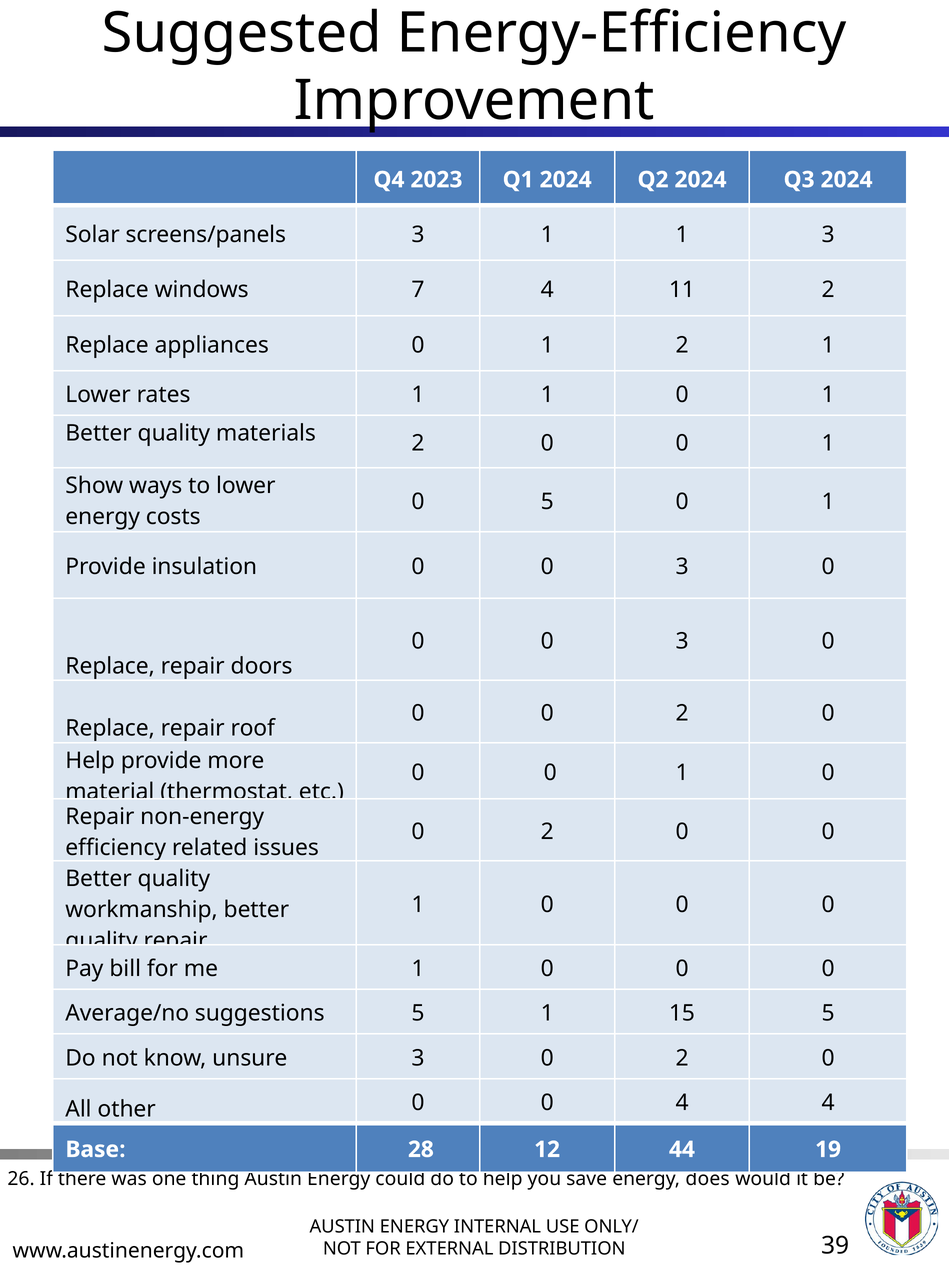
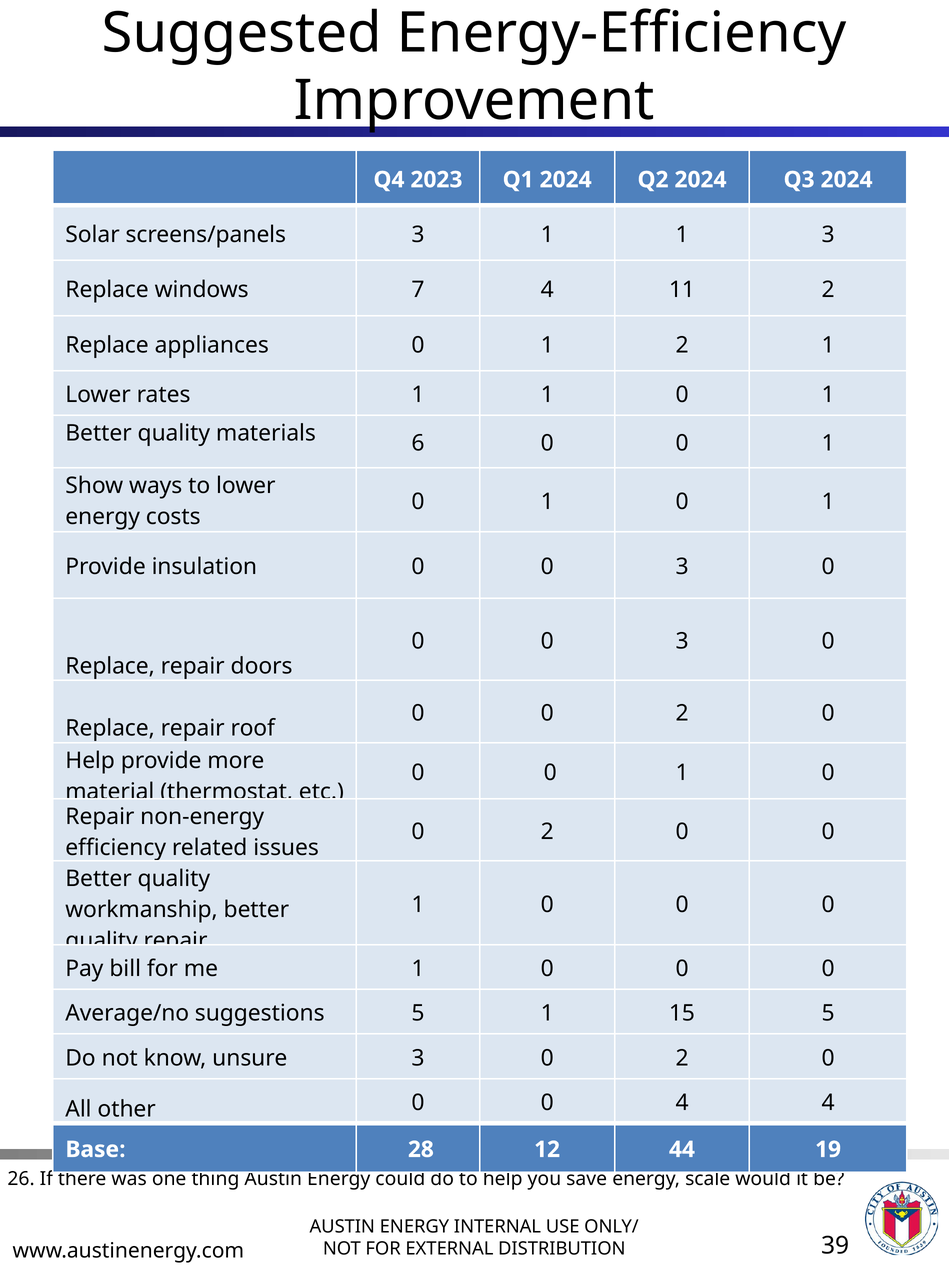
materials 2: 2 -> 6 (418, 444)
5: 5 -> 1 (547, 502)
does: does -> scale (708, 1179)
